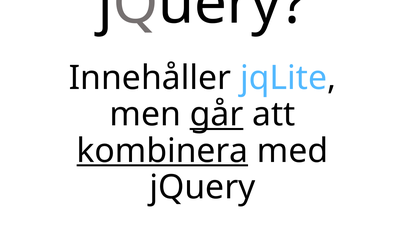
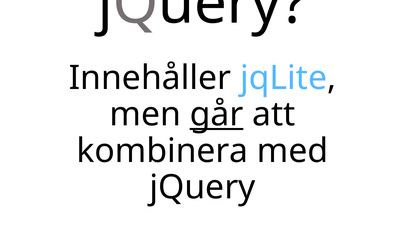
kombinera underline: present -> none (162, 151)
